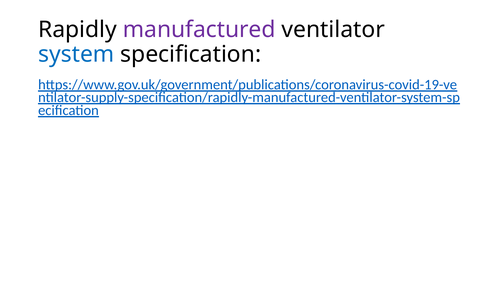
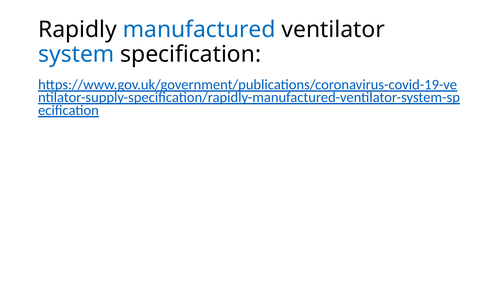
manufactured colour: purple -> blue (199, 30)
